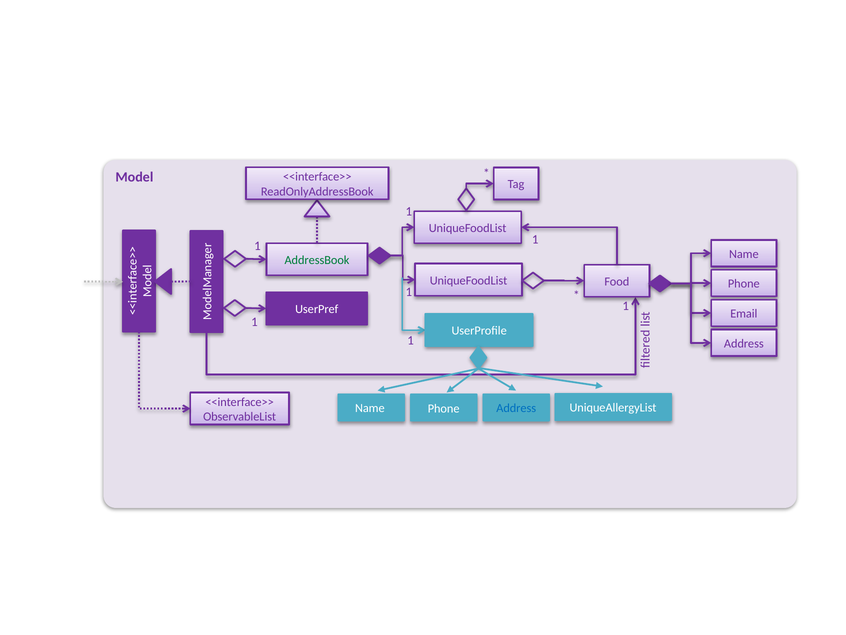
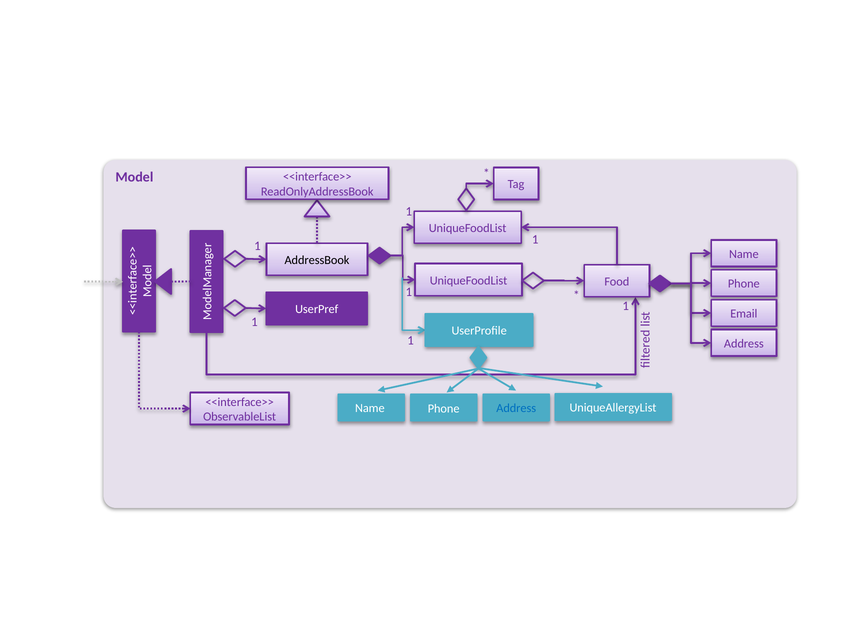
AddressBook colour: green -> black (317, 260)
